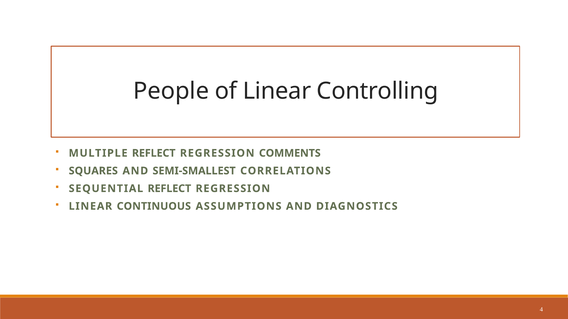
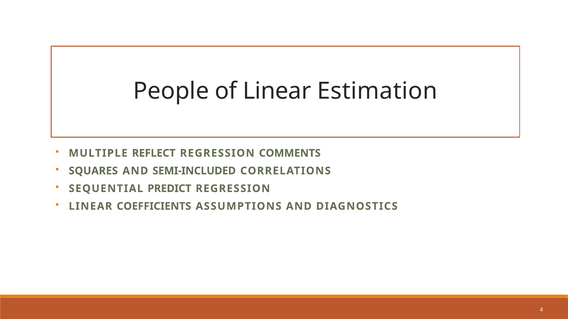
Controlling: Controlling -> Estimation (377, 91)
SEMI-SMALLEST: SEMI-SMALLEST -> SEMI-INCLUDED (194, 171)
SEQUENTIAL REFLECT: REFLECT -> PREDICT (169, 189)
CONTINUOUS: CONTINUOUS -> COEFFICIENTS (154, 207)
